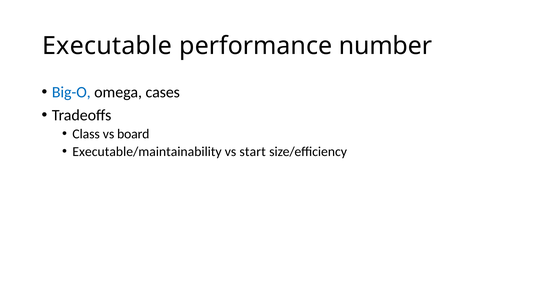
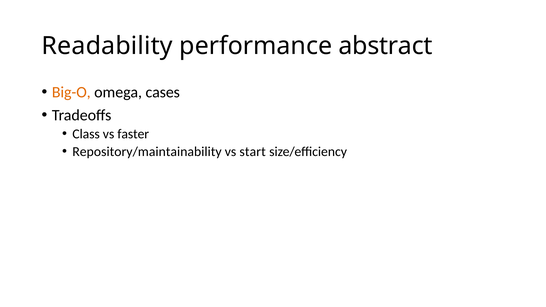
Executable: Executable -> Readability (107, 46)
number: number -> abstract (385, 46)
Big-O colour: blue -> orange (71, 92)
board: board -> faster (133, 134)
Executable/maintainability: Executable/maintainability -> Repository/maintainability (147, 152)
